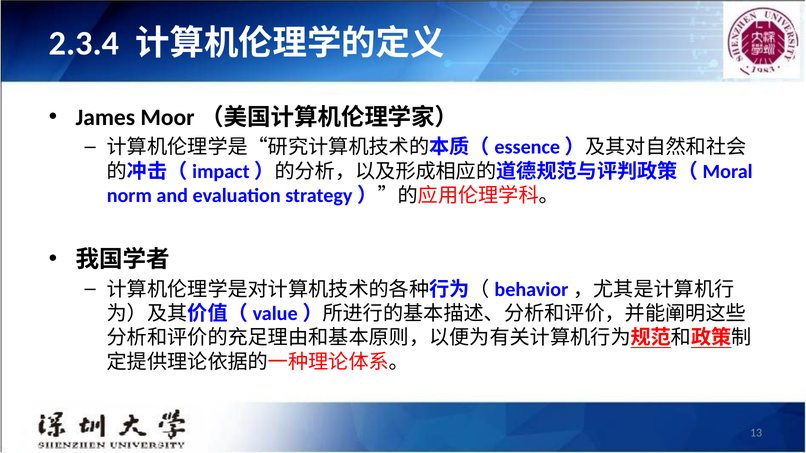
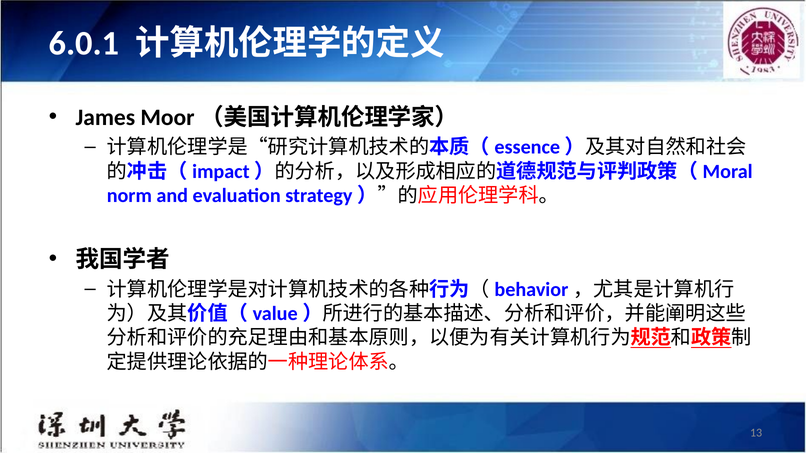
2.3.4: 2.3.4 -> 6.0.1 (84, 43)
